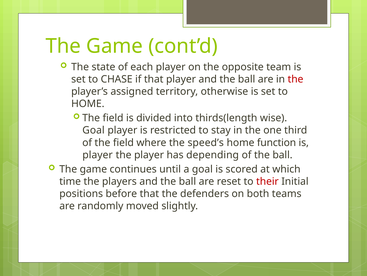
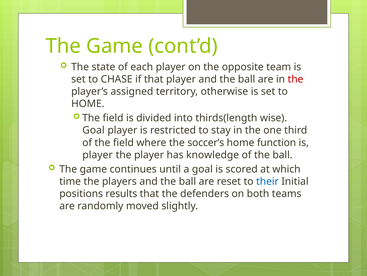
speed’s: speed’s -> soccer’s (206, 142)
depending: depending -> knowledge (213, 154)
their colour: red -> blue (267, 181)
before: before -> results (121, 193)
